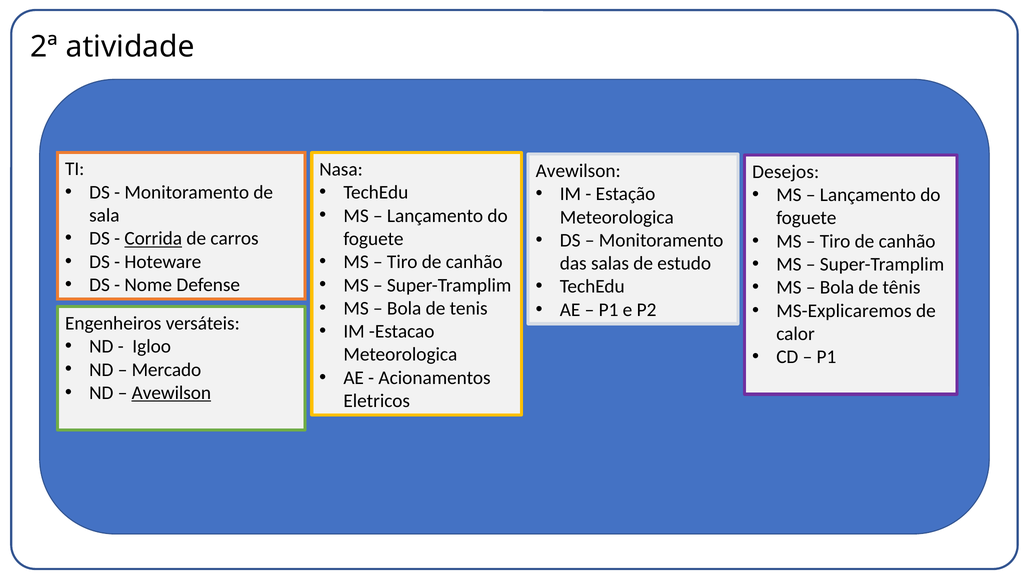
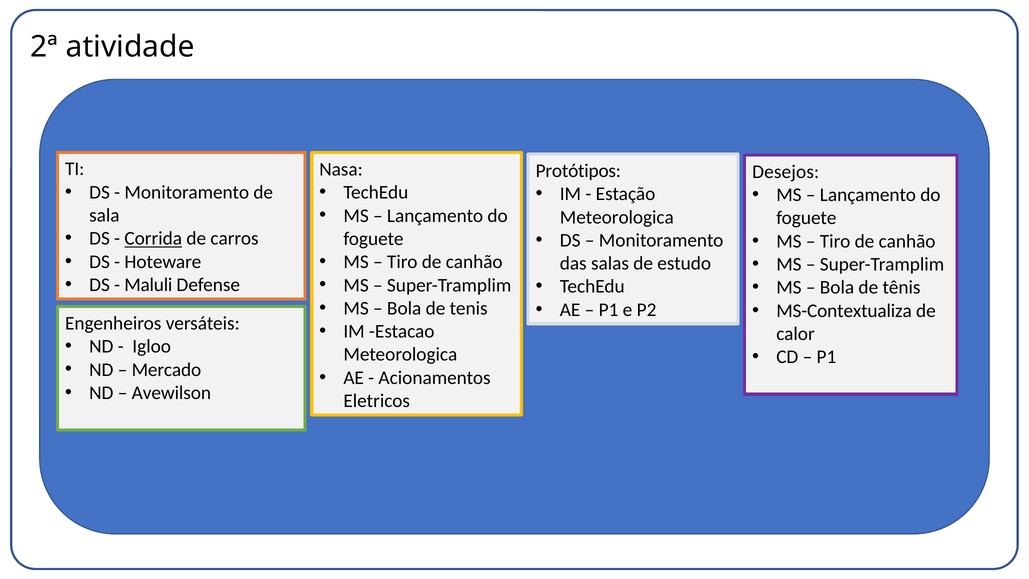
Avewilson: Avewilson -> Protótipos (578, 171)
Nome: Nome -> Maluli (148, 285)
MS-Explicaremos: MS-Explicaremos -> MS-Contextualiza (844, 311)
Avewilson underline: present -> none (171, 393)
